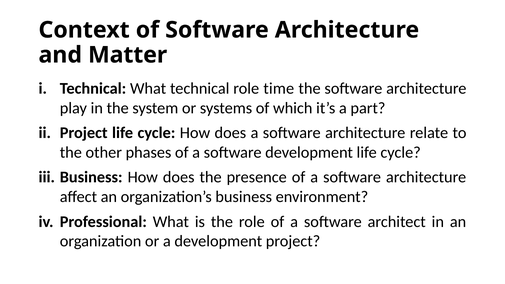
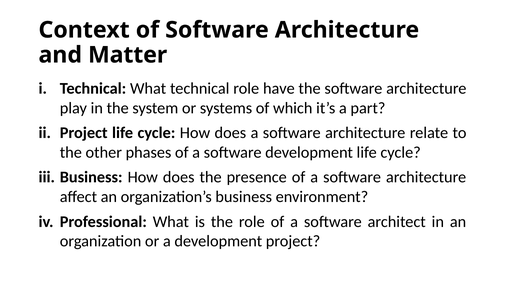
time: time -> have (279, 88)
